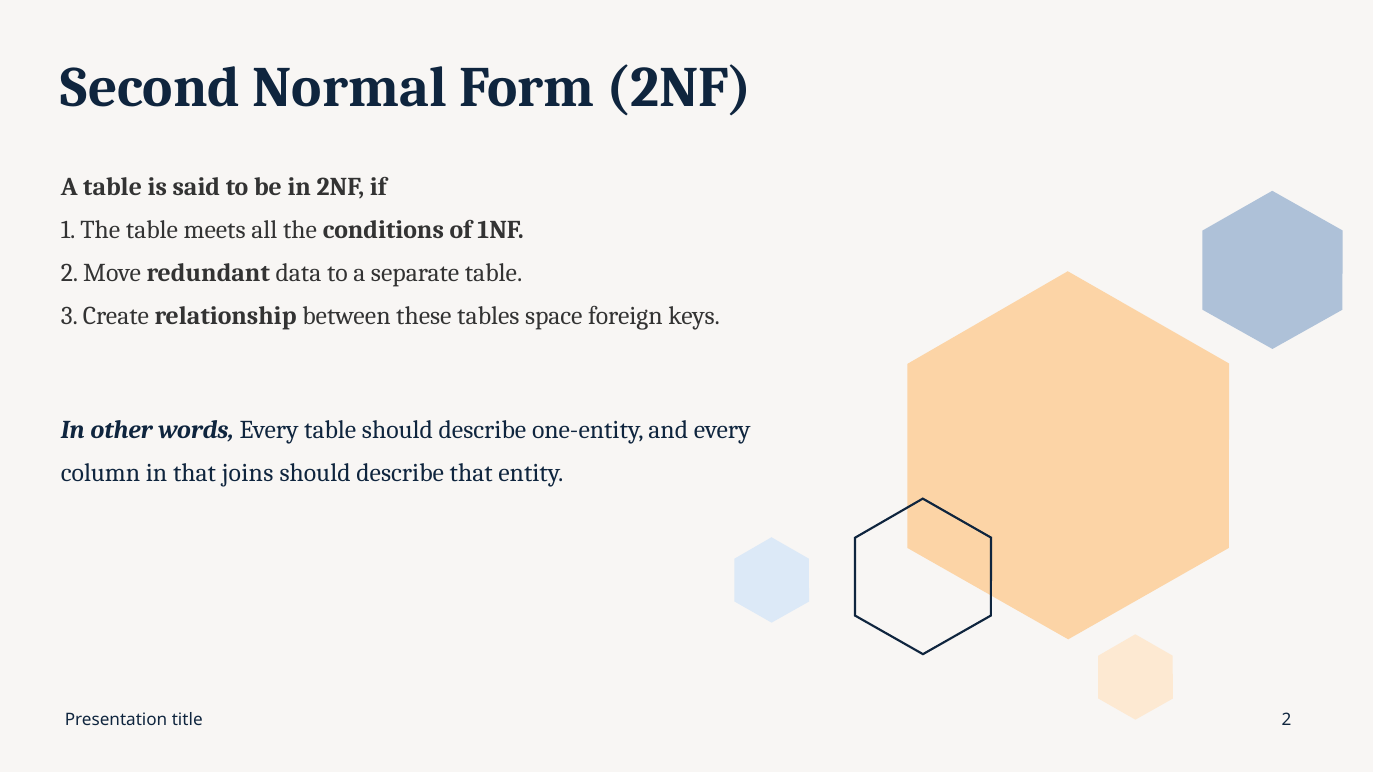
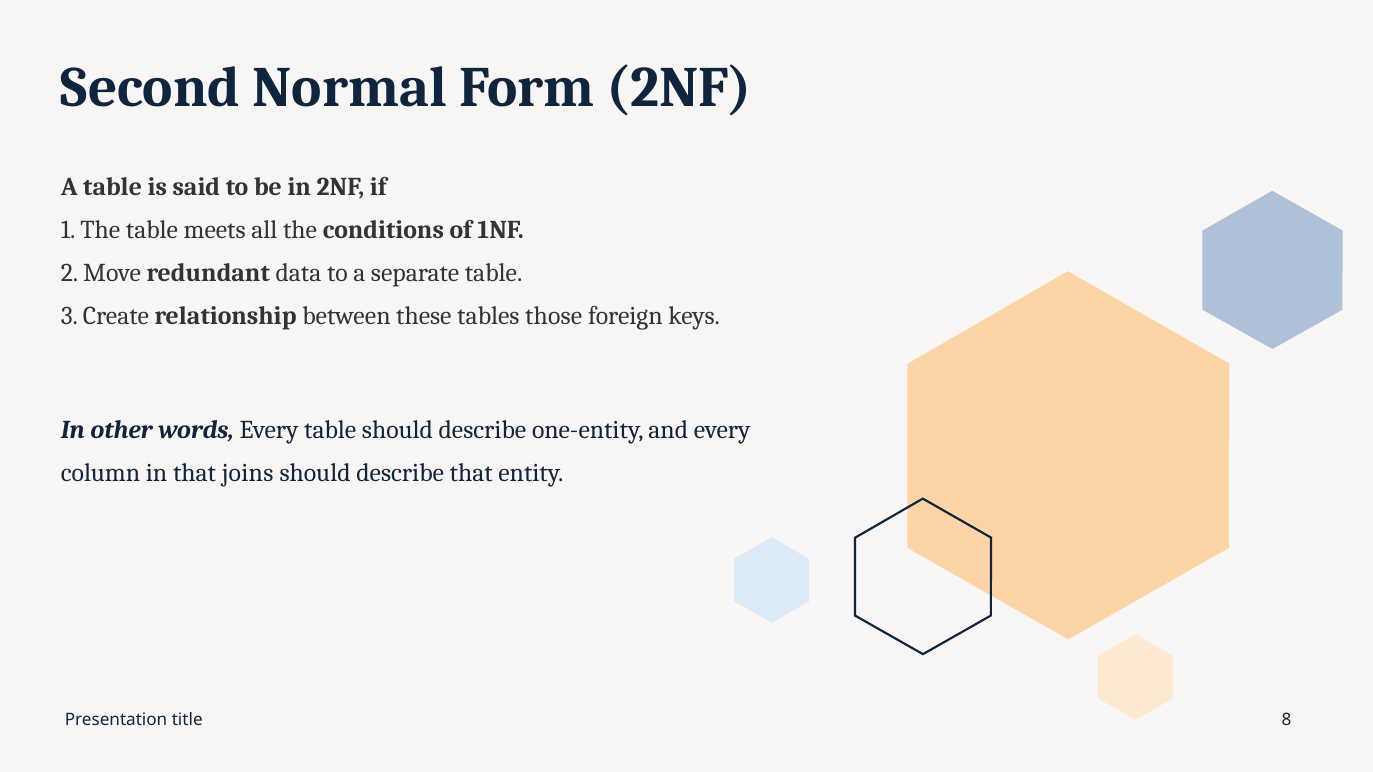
space: space -> those (554, 316)
title 2: 2 -> 8 (1286, 721)
